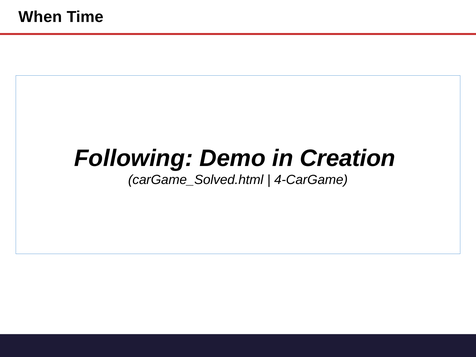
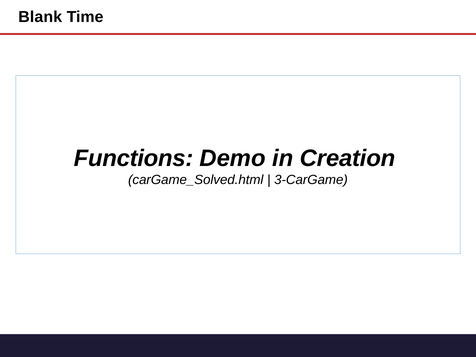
When: When -> Blank (40, 17)
Following: Following -> Functions (134, 158)
4-CarGame: 4-CarGame -> 3-CarGame (311, 180)
